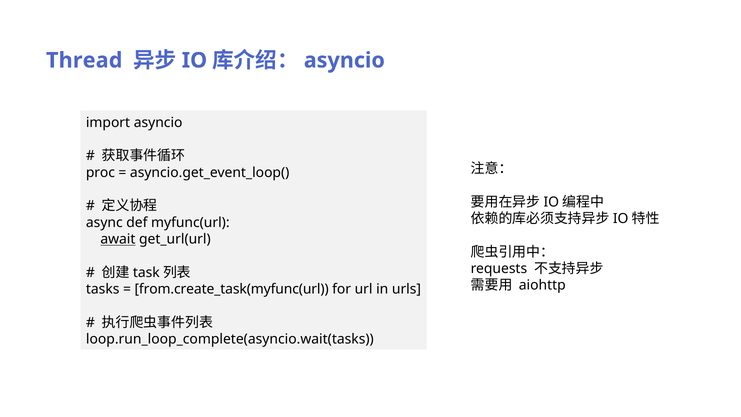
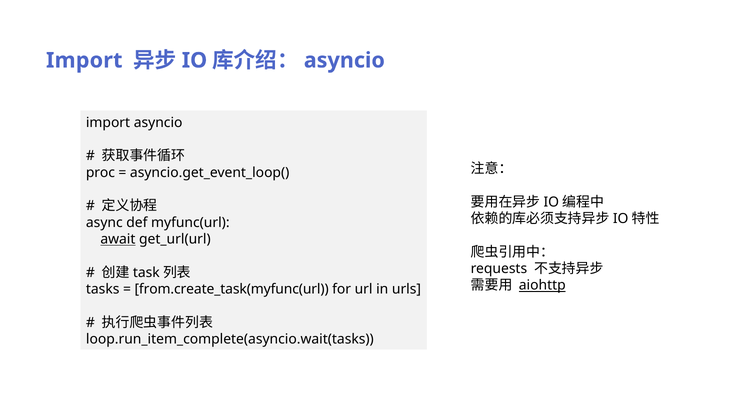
Thread: Thread -> Import (84, 60)
aiohttp underline: none -> present (542, 285)
loop.run_loop_complete(asyncio.wait(tasks: loop.run_loop_complete(asyncio.wait(tasks -> loop.run_item_complete(asyncio.wait(tasks (230, 339)
